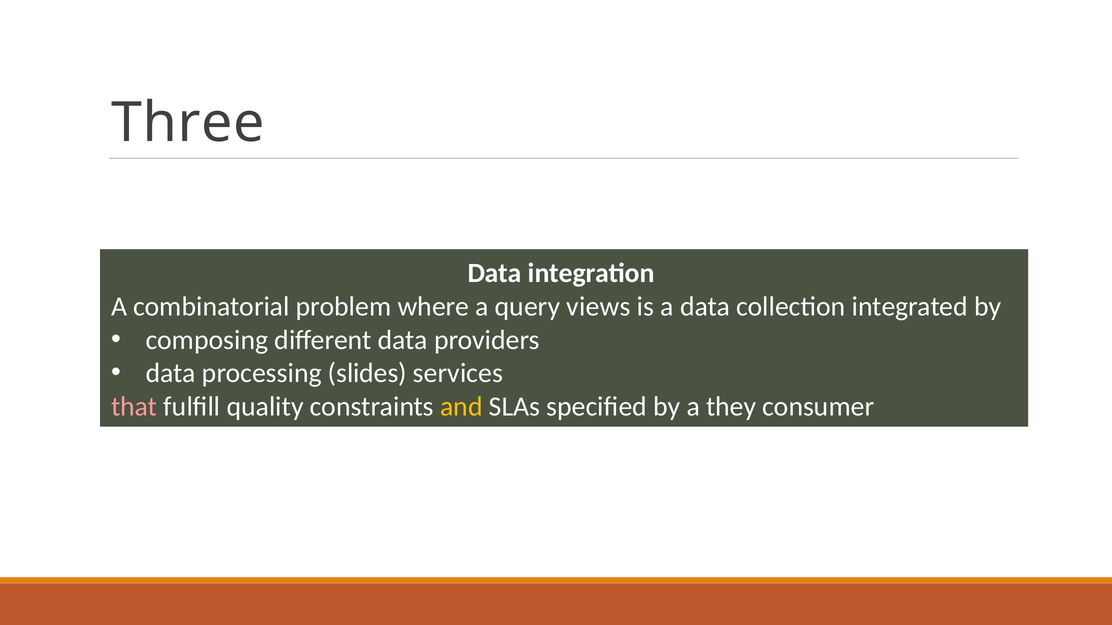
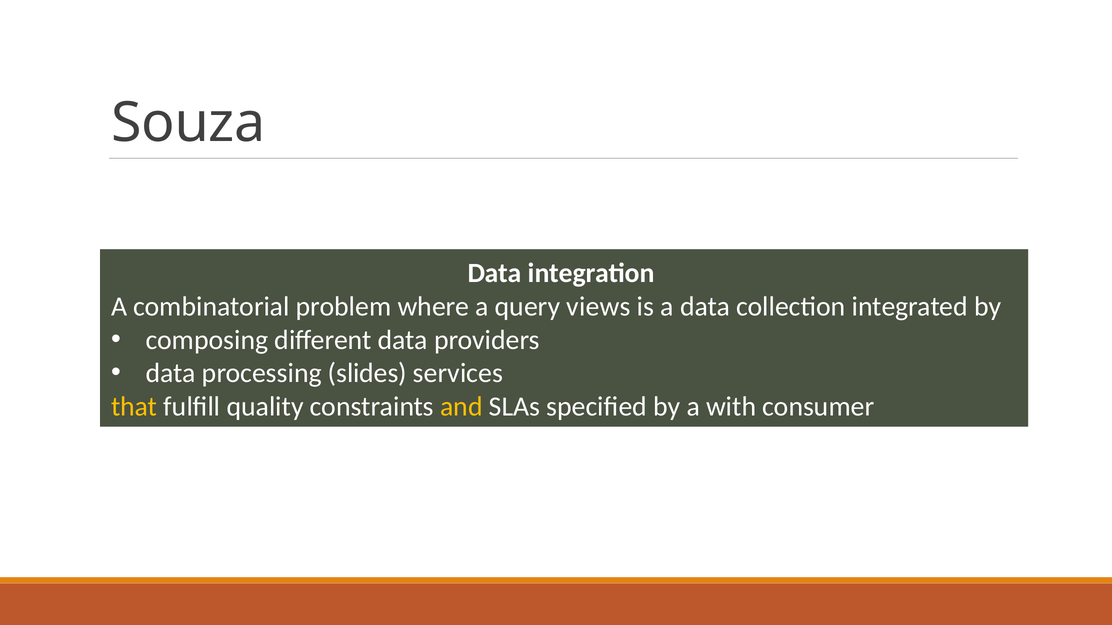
Three: Three -> Souza (188, 123)
that colour: pink -> yellow (134, 407)
they: they -> with (731, 407)
